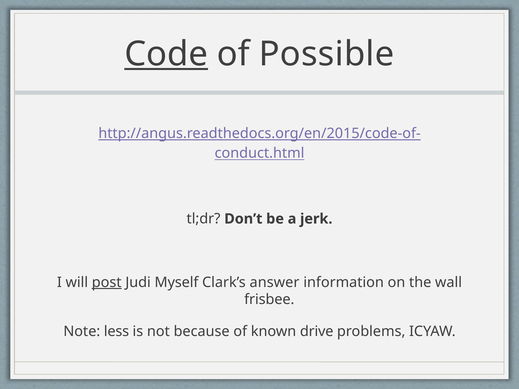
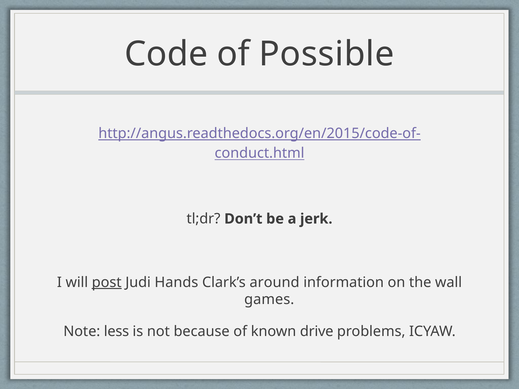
Code underline: present -> none (166, 54)
Myself: Myself -> Hands (176, 282)
answer: answer -> around (275, 282)
frisbee: frisbee -> games (269, 300)
